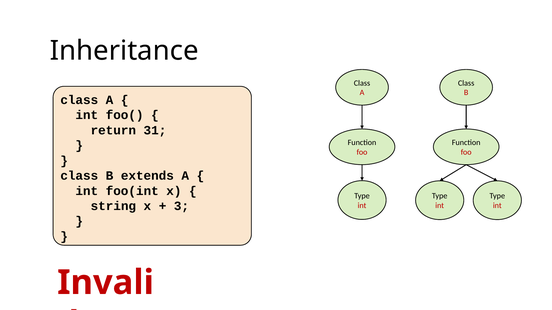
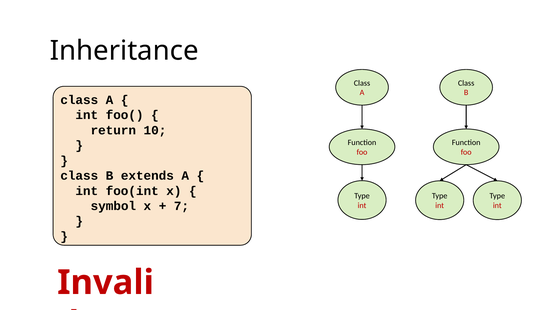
31: 31 -> 10 (155, 130)
string: string -> symbol (113, 206)
3: 3 -> 7 (181, 206)
